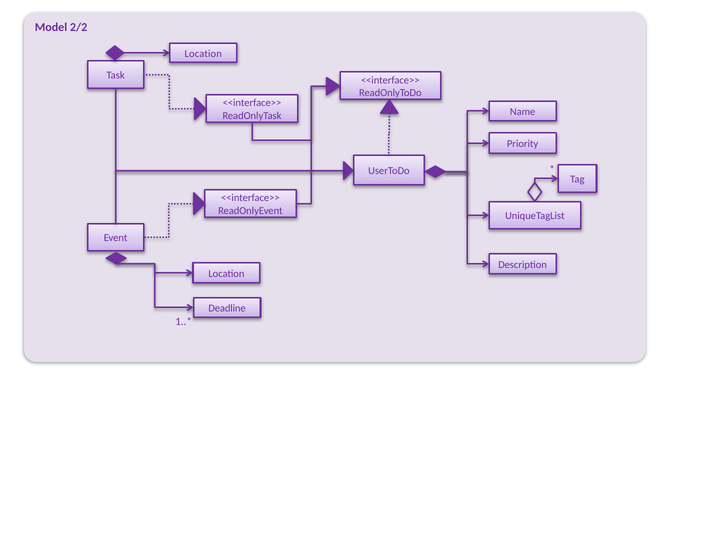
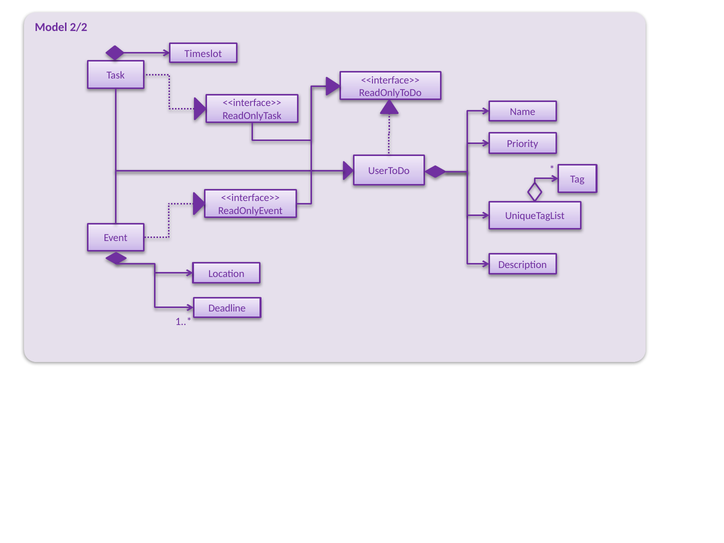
Location: Location -> Timeslot (203, 54)
